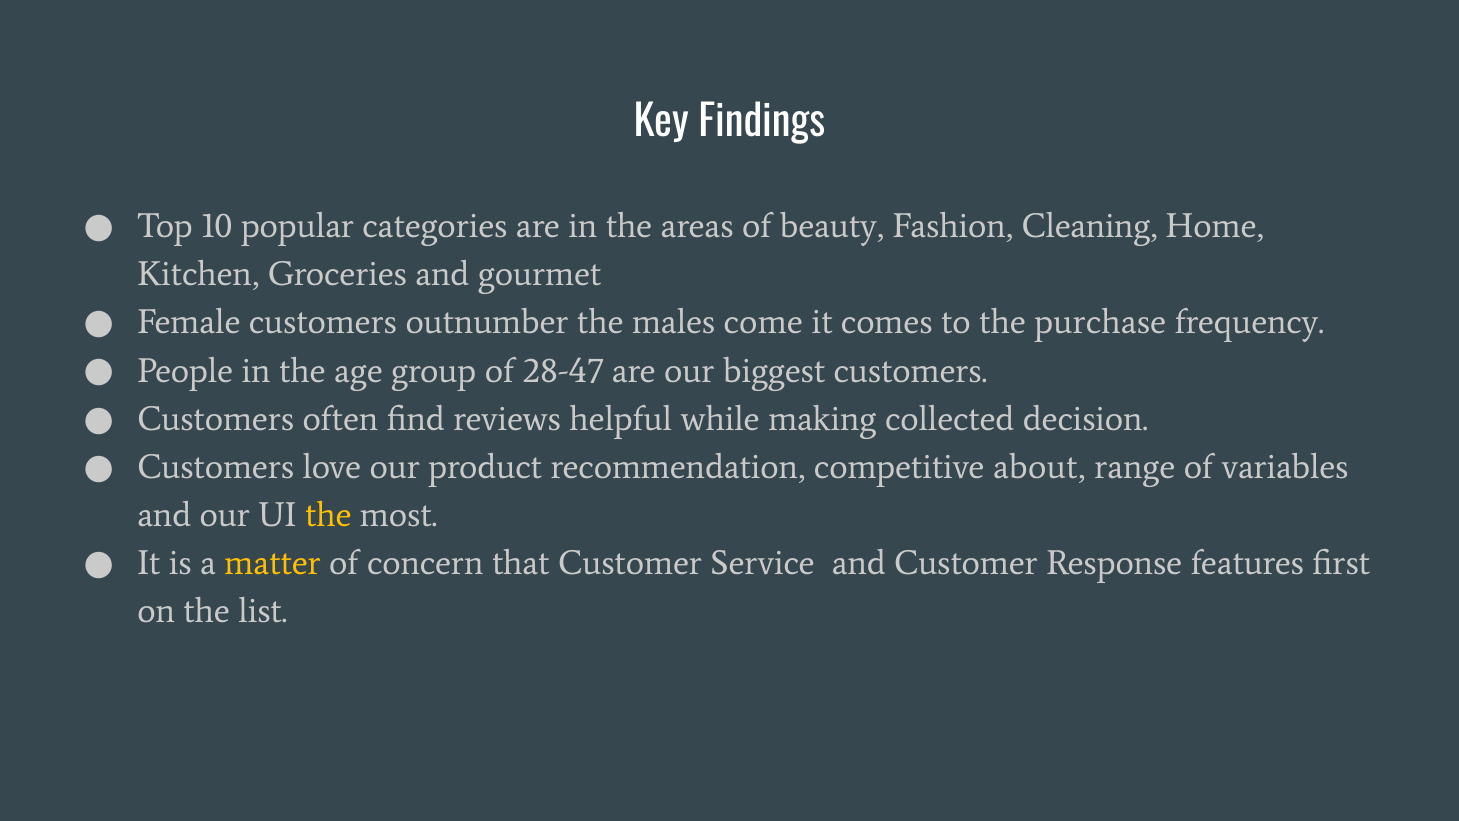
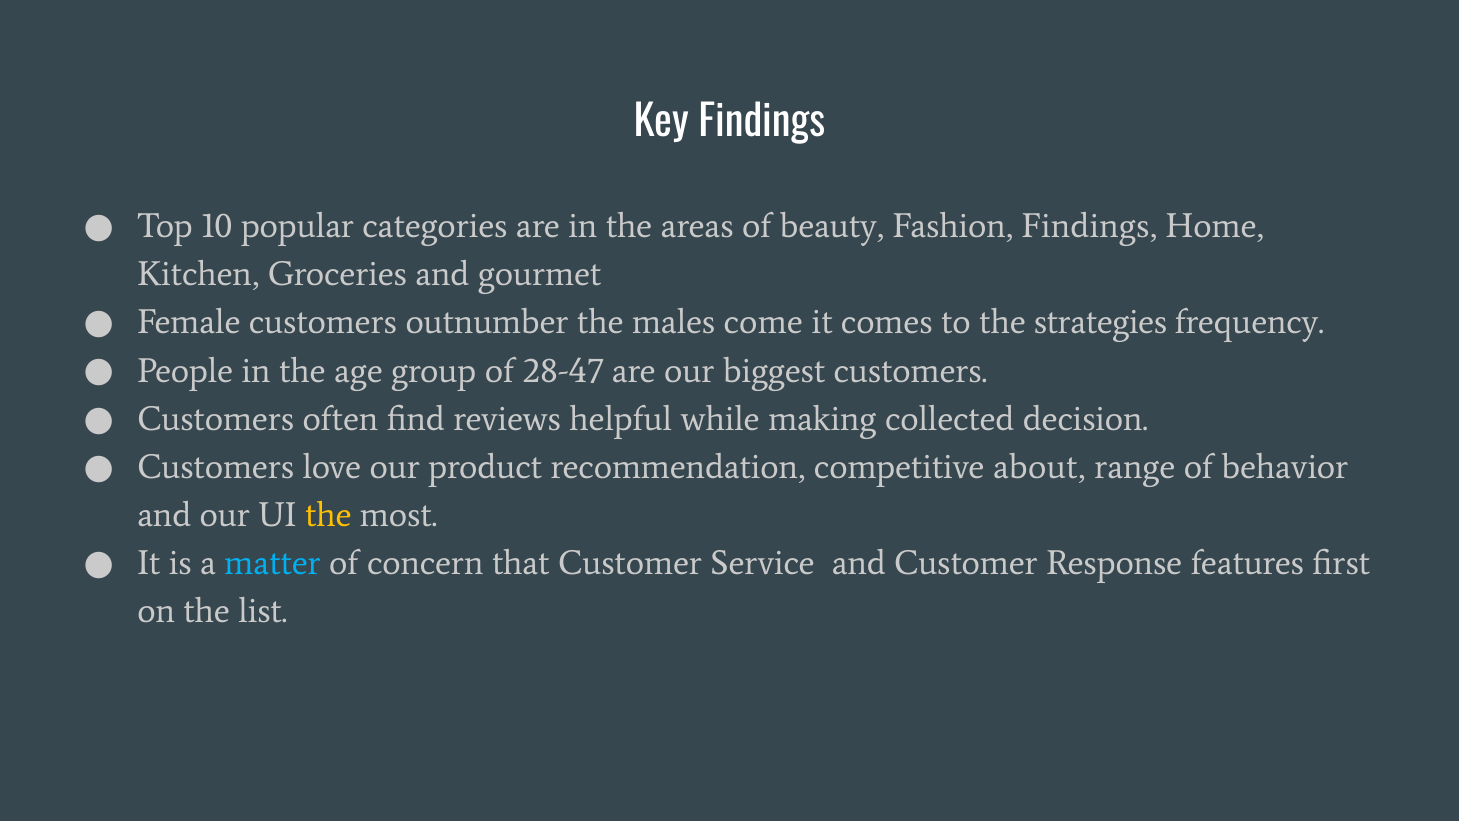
Fashion Cleaning: Cleaning -> Findings (1089, 226)
purchase: purchase -> strategies (1100, 322)
variables: variables -> behavior (1285, 467)
matter colour: yellow -> light blue (273, 563)
